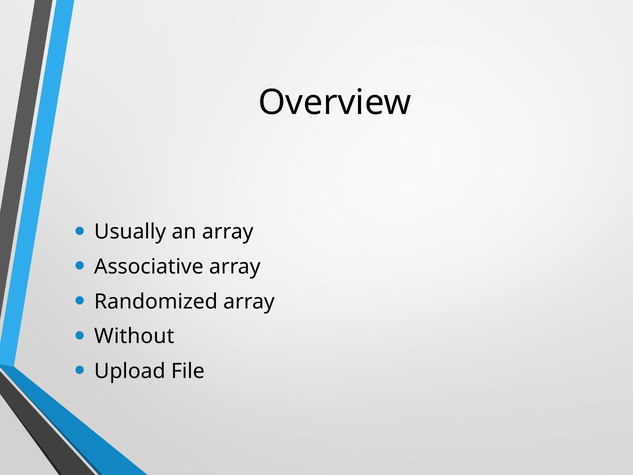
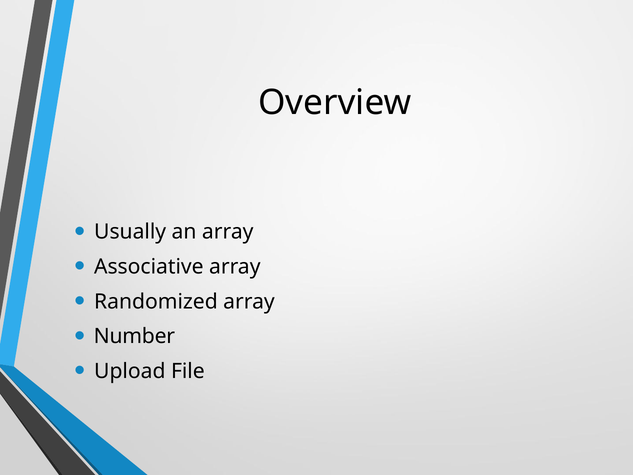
Without: Without -> Number (134, 336)
